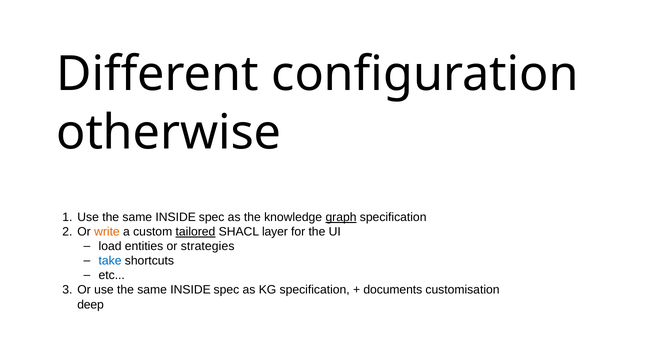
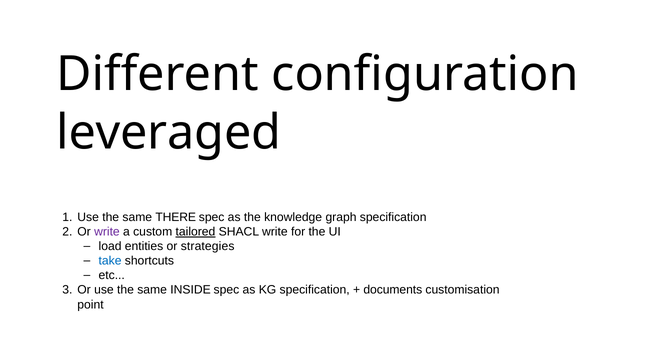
otherwise: otherwise -> leveraged (169, 133)
INSIDE: INSIDE -> THERE (176, 217)
graph underline: present -> none (341, 217)
write colour: orange -> purple (107, 232)
SHACL layer: layer -> write (275, 232)
deep: deep -> point (91, 304)
